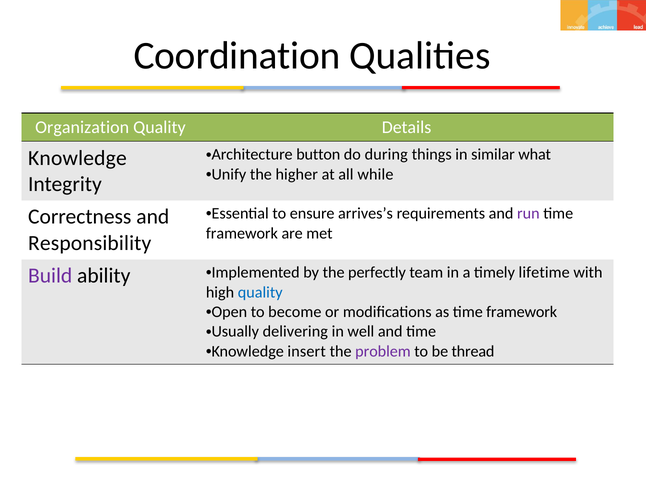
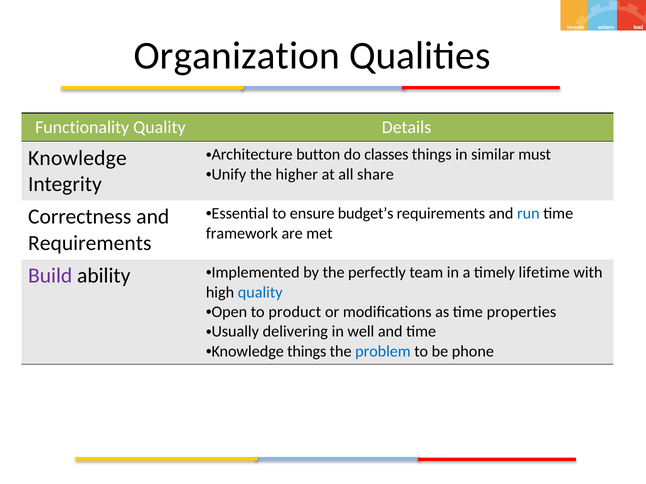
Coordination: Coordination -> Organization (237, 56)
Organization: Organization -> Functionality (82, 127)
during: during -> classes (386, 155)
what: what -> must (535, 155)
while: while -> share (375, 175)
arrives’s: arrives’s -> budget’s (366, 214)
run colour: purple -> blue (528, 214)
Responsibility: Responsibility -> Requirements (90, 243)
become: become -> product (295, 312)
as time framework: framework -> properties (521, 312)
Knowledge insert: insert -> things (307, 352)
problem colour: purple -> blue (383, 352)
thread: thread -> phone (473, 352)
